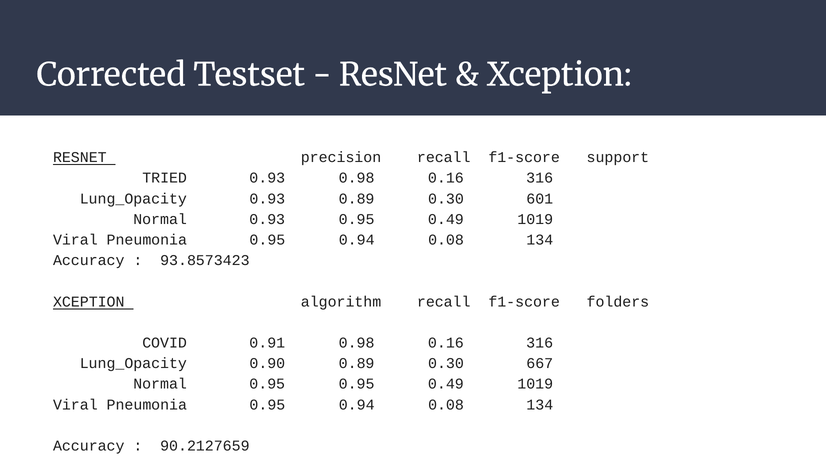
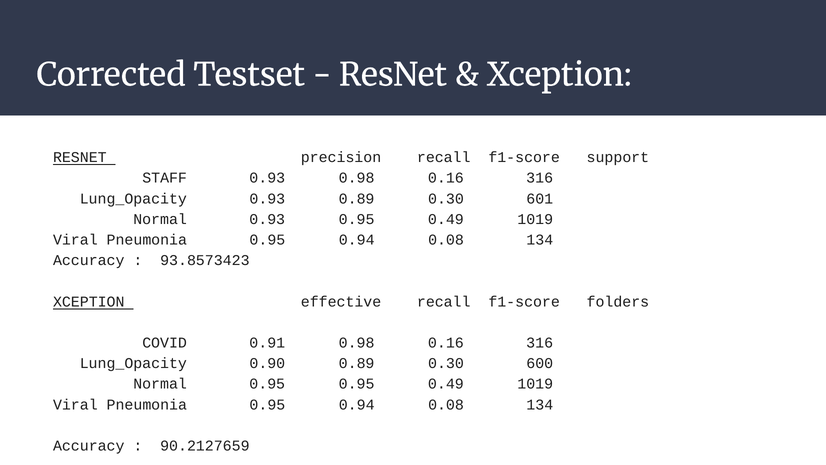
TRIED: TRIED -> STAFF (165, 178)
algorithm: algorithm -> effective (341, 301)
667: 667 -> 600 (540, 363)
